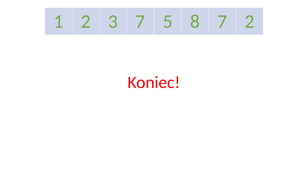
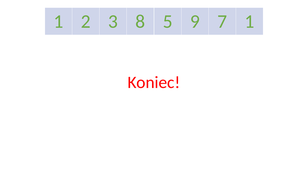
3 7: 7 -> 8 (140, 21)
8: 8 -> 9 (195, 21)
7 2: 2 -> 1 (249, 21)
